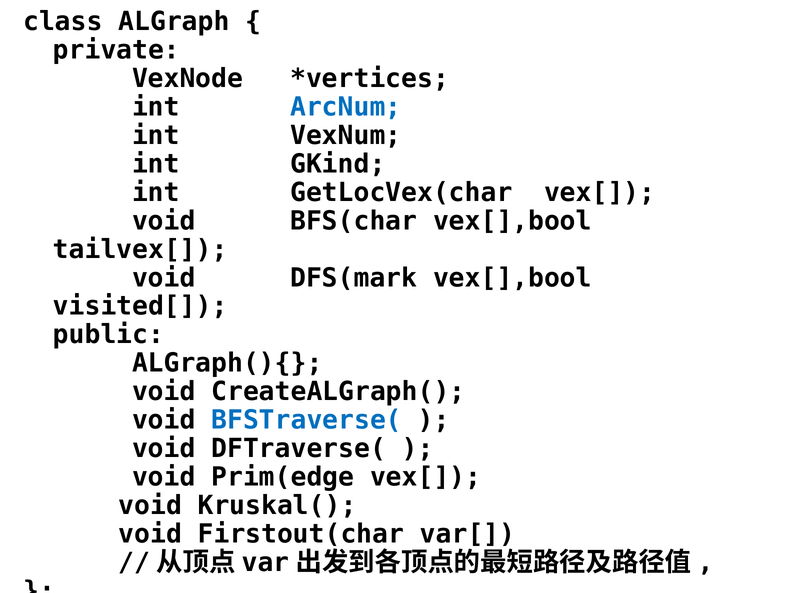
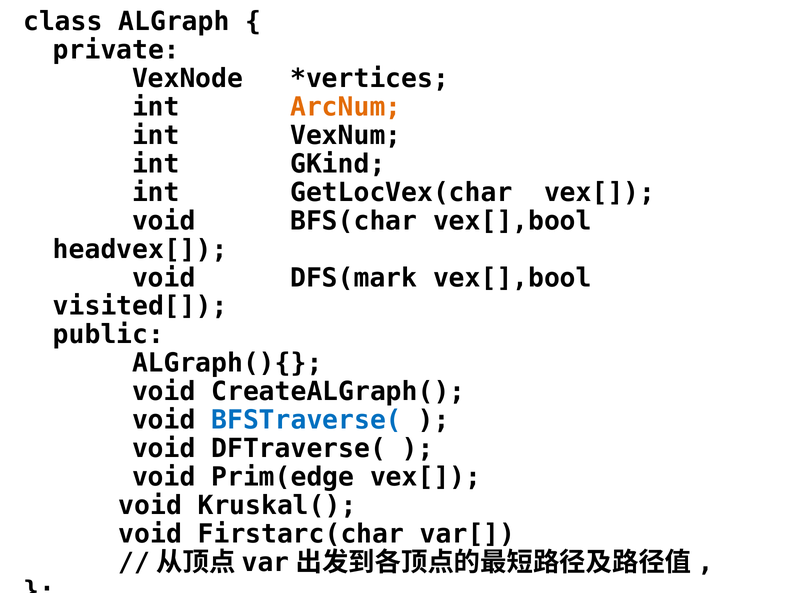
ArcNum colour: blue -> orange (346, 107)
tailvex[: tailvex[ -> headvex[ (140, 249)
Firstout(char: Firstout(char -> Firstarc(char (301, 534)
